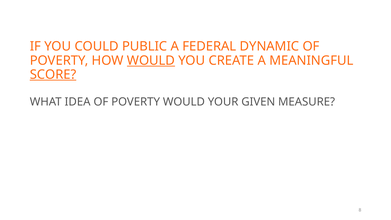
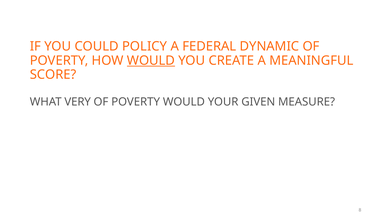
PUBLIC: PUBLIC -> POLICY (145, 46)
SCORE underline: present -> none (53, 75)
IDEA: IDEA -> VERY (78, 102)
